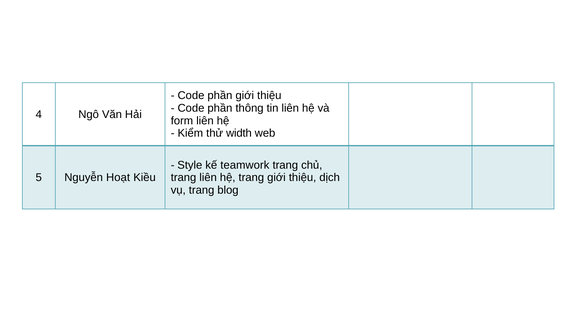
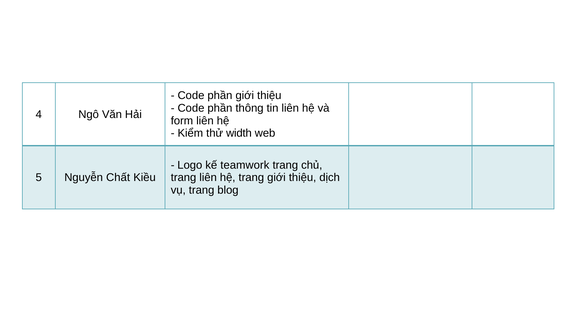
Style: Style -> Logo (190, 165)
Hoạt: Hoạt -> Chất (118, 177)
